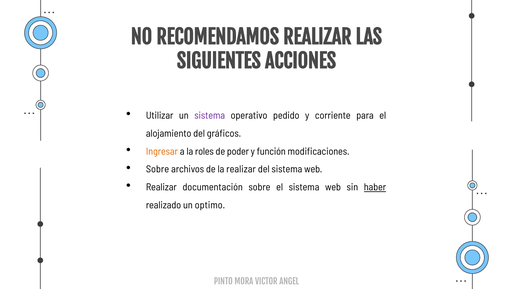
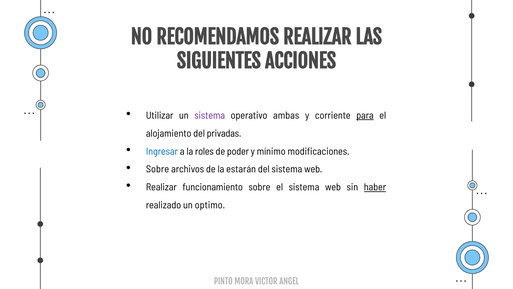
pedido: pedido -> ambas (286, 115)
para underline: none -> present (365, 115)
gráficos: gráficos -> privadas (224, 133)
Ingresar colour: orange -> blue (162, 151)
función: función -> mínimo (271, 151)
la realizar: realizar -> estarán (241, 169)
documentación: documentación -> funcionamiento (213, 187)
